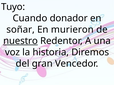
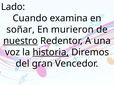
Tuyo: Tuyo -> Lado (13, 7)
donador: donador -> examina (69, 18)
historia underline: none -> present (51, 53)
